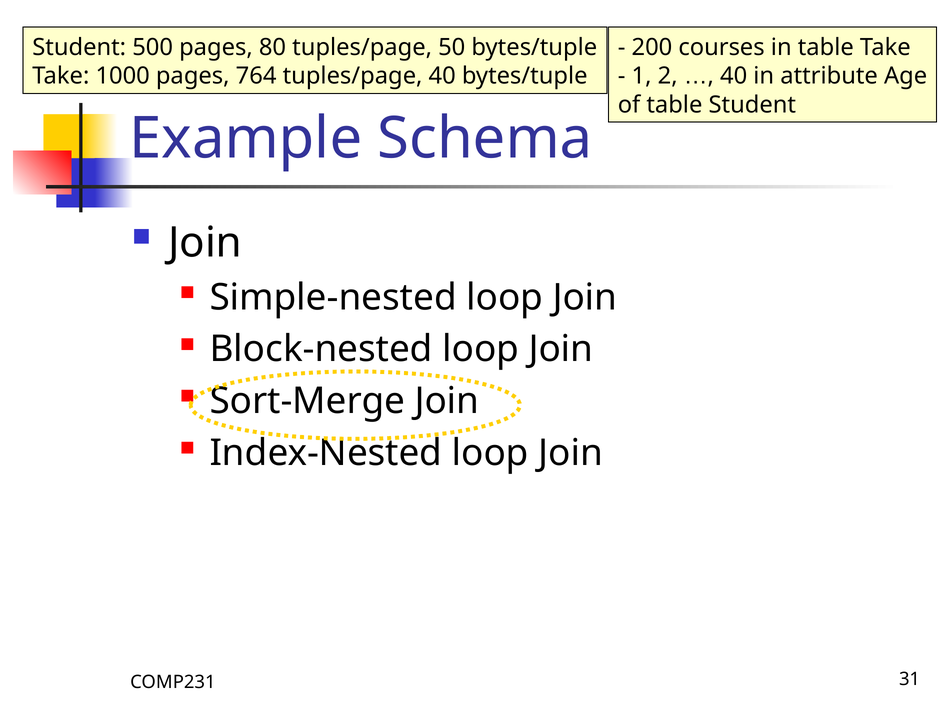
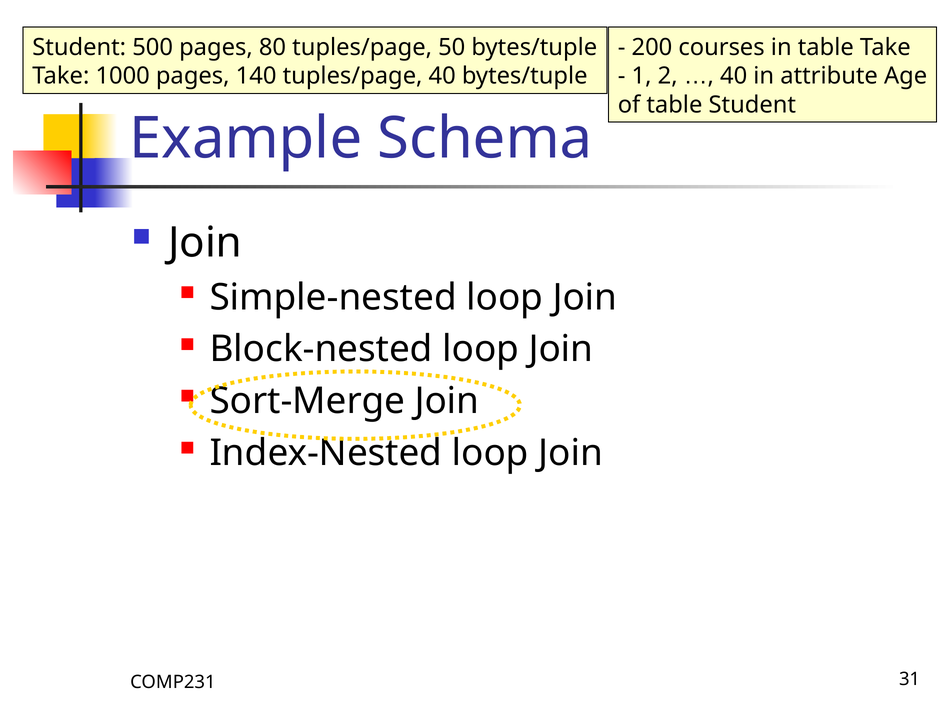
764: 764 -> 140 (256, 76)
